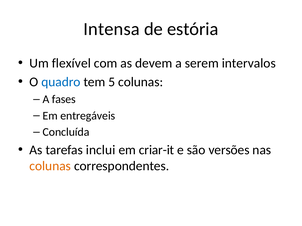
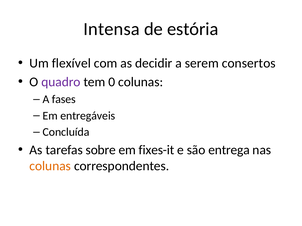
devem: devem -> decidir (154, 63)
intervalos: intervalos -> consertos (249, 63)
quadro colour: blue -> purple (61, 82)
5: 5 -> 0 (112, 82)
inclui: inclui -> sobre (101, 150)
criar-it: criar-it -> fixes-it (157, 150)
versões: versões -> entrega (229, 150)
